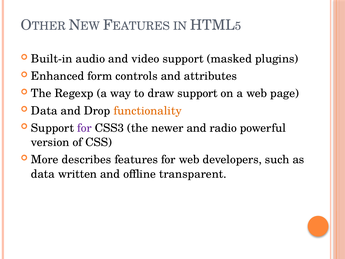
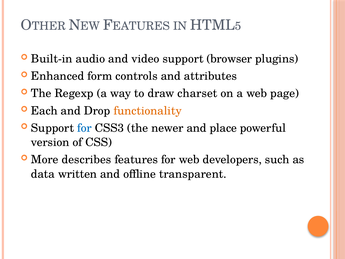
masked: masked -> browser (229, 59)
draw support: support -> charset (197, 93)
Data: Data -> Each (44, 111)
for colour: purple -> blue (84, 128)
radio: radio -> place (223, 128)
